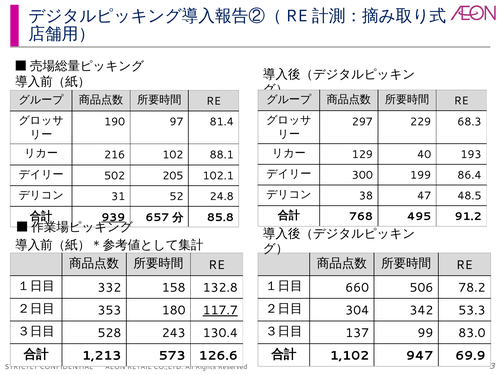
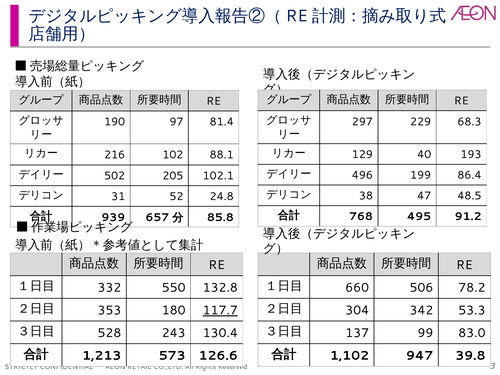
300: 300 -> 496 (362, 175)
939 underline: present -> none (113, 217)
158: 158 -> 550 (174, 288)
69.9: 69.9 -> 39.8 (470, 356)
